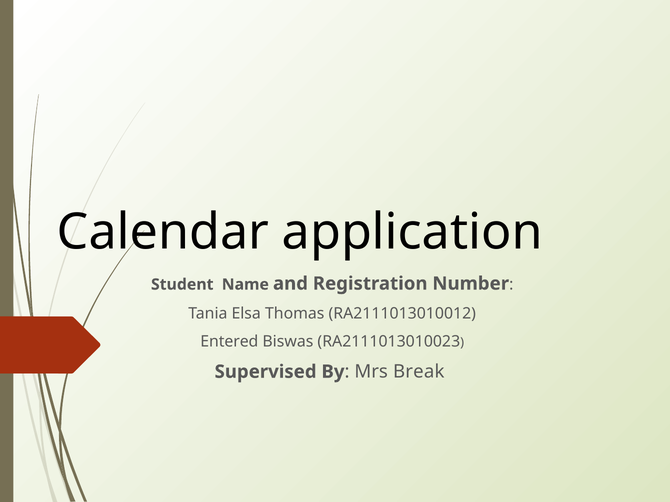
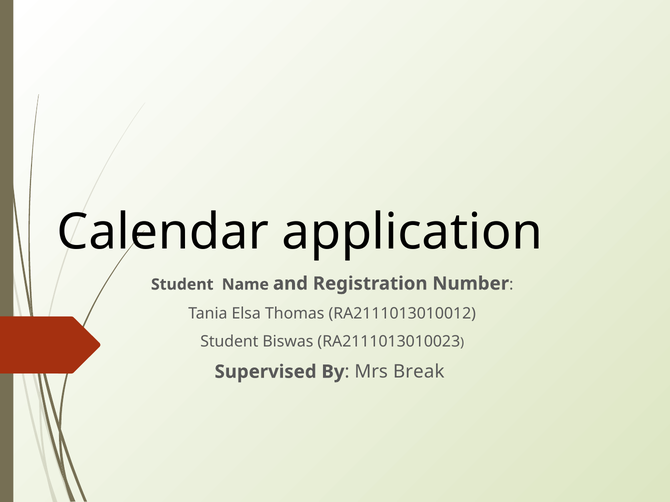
Entered: Entered -> Student (229, 342)
